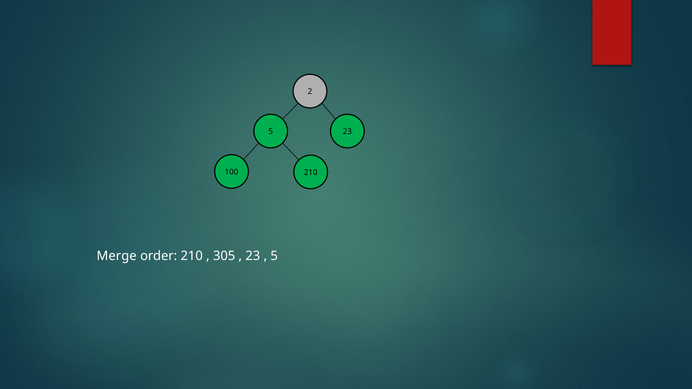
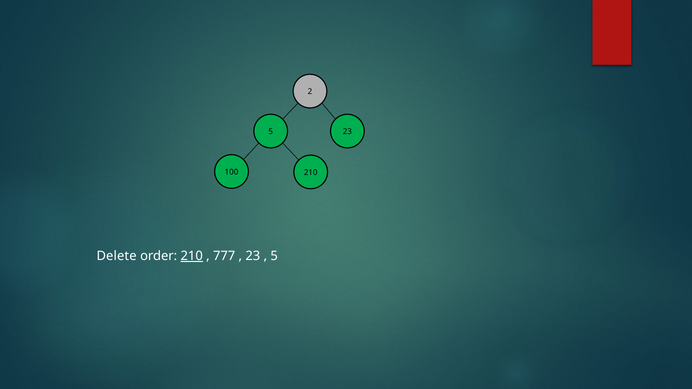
Merge: Merge -> Delete (117, 256)
210 underline: none -> present (192, 256)
305: 305 -> 777 (224, 256)
